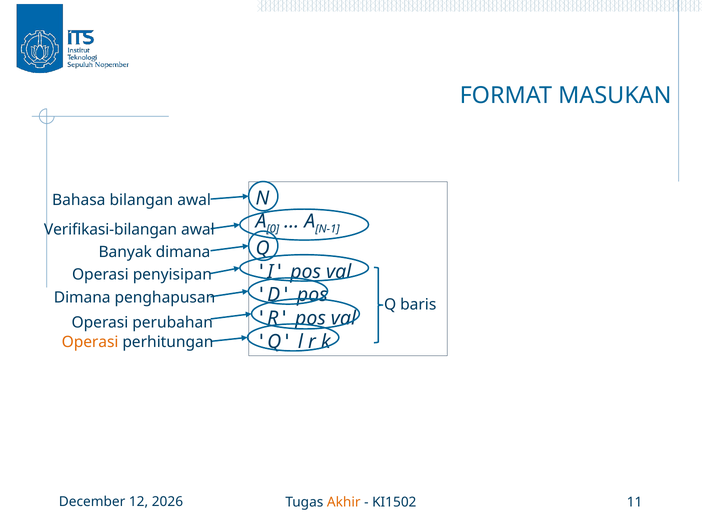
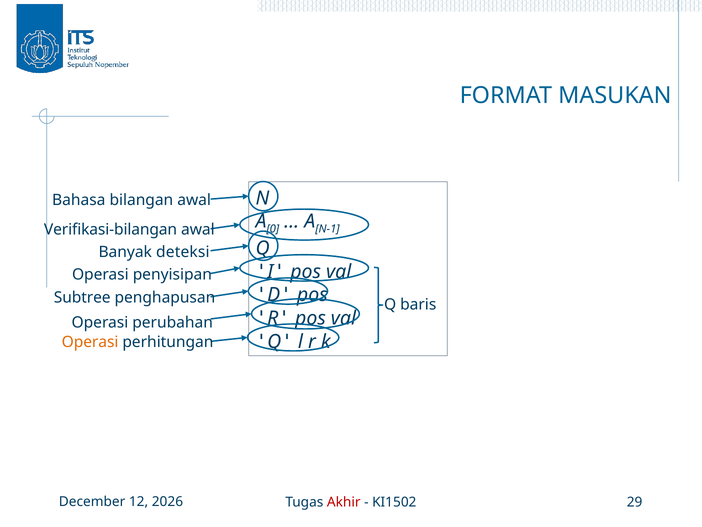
Banyak dimana: dimana -> deteksi (183, 252)
Dimana: Dimana -> Subtree (82, 297)
Akhir colour: orange -> red (344, 502)
11: 11 -> 29 (635, 502)
